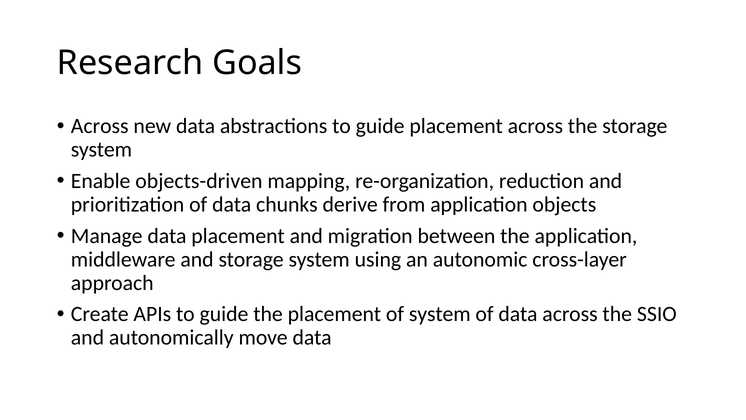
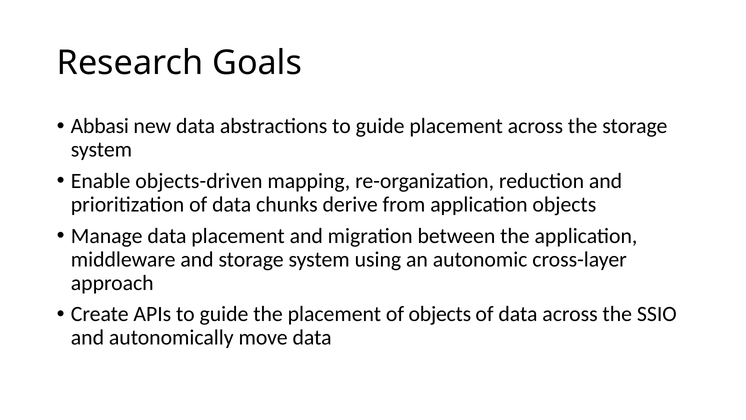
Across: Across -> Abbasi (100, 126)
of system: system -> objects (440, 314)
